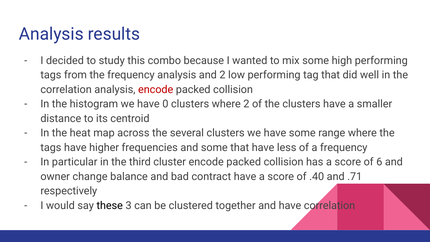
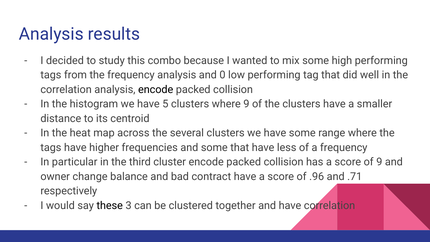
and 2: 2 -> 0 (222, 75)
encode colour: red -> black (156, 89)
0: 0 -> 5 (165, 104)
where 2: 2 -> 9 (246, 104)
of 6: 6 -> 9 (379, 162)
.40: .40 -> .96 (317, 176)
